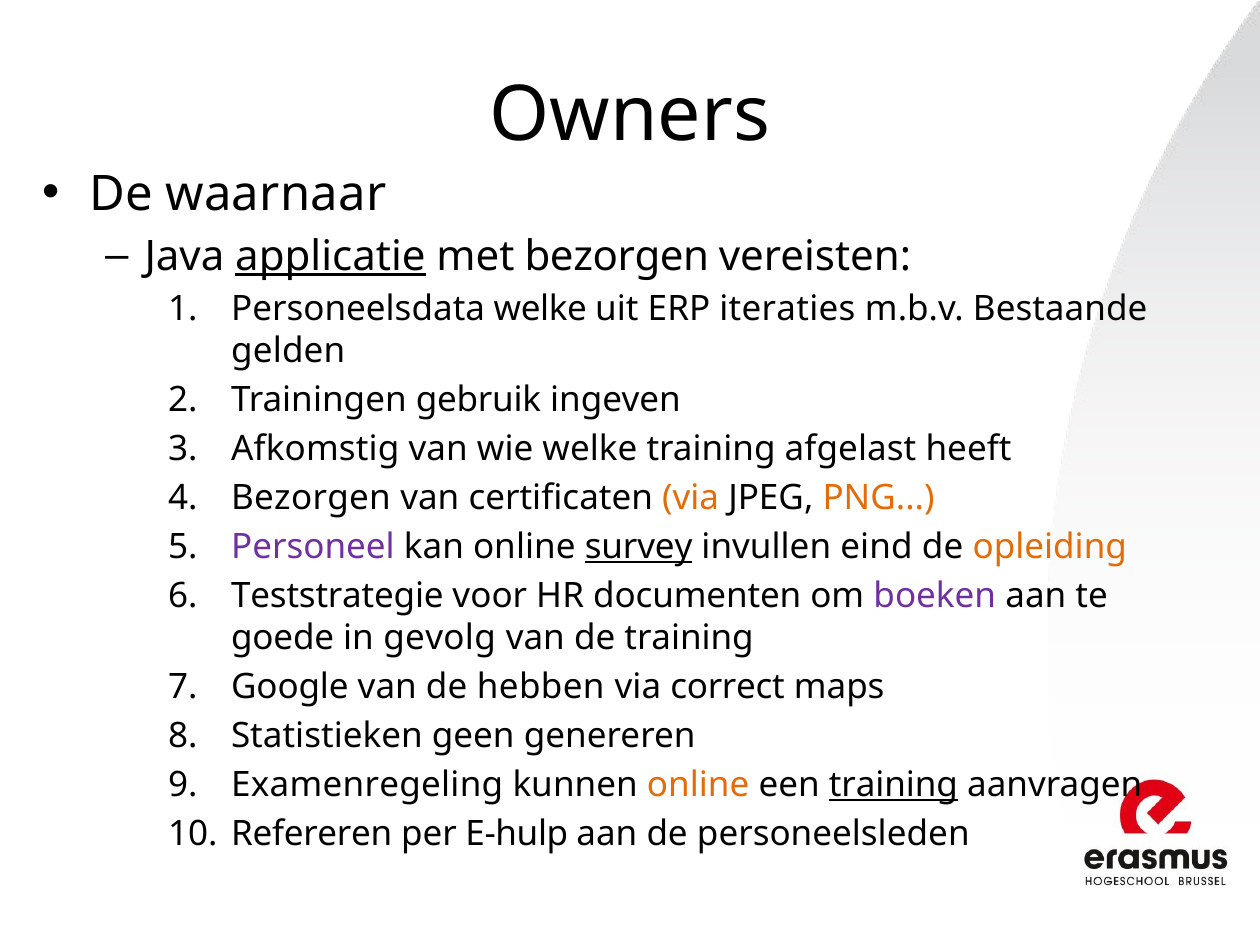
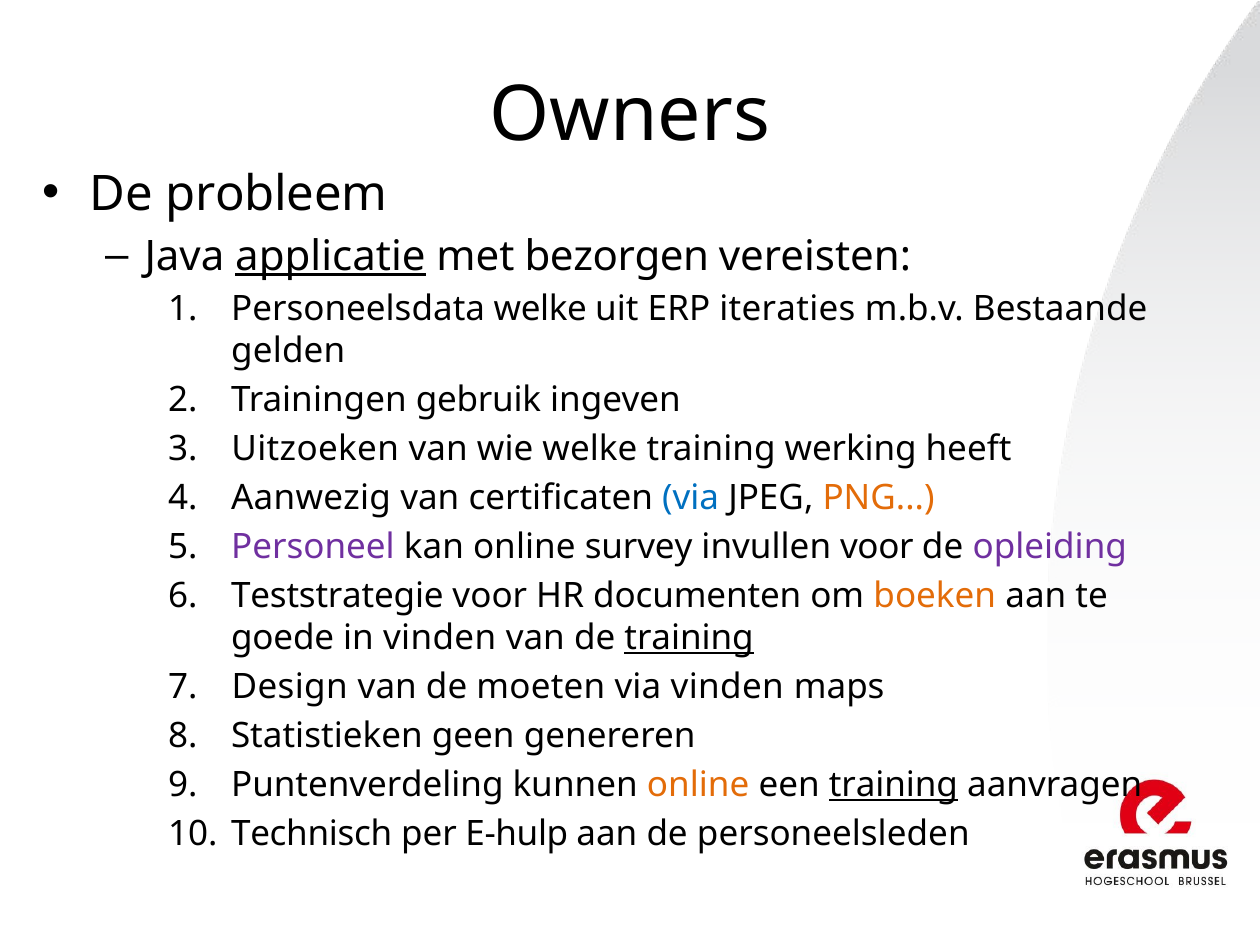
waarnaar: waarnaar -> probleem (276, 194)
Afkomstig: Afkomstig -> Uitzoeken (315, 449)
afgelast: afgelast -> werking (851, 449)
Bezorgen: Bezorgen -> Aanwezig (311, 498)
via colour: orange -> blue (691, 498)
survey underline: present -> none (639, 547)
invullen eind: eind -> voor (877, 547)
opleiding colour: orange -> purple (1050, 547)
boeken colour: purple -> orange (935, 596)
in gevolg: gevolg -> vinden (440, 638)
training underline: none -> present (689, 638)
Google: Google -> Design (290, 687)
hebben: hebben -> moeten (541, 687)
via correct: correct -> vinden (727, 687)
Examenregeling: Examenregeling -> Puntenverdeling (367, 785)
Refereren: Refereren -> Technisch (312, 834)
